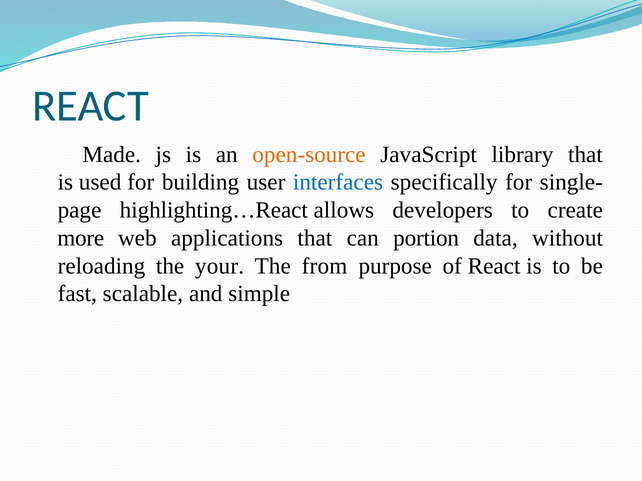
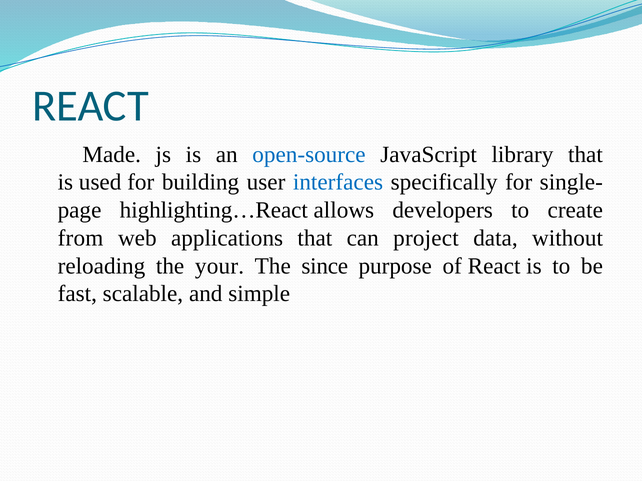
open-source colour: orange -> blue (309, 155)
more: more -> from (81, 238)
portion: portion -> project (426, 238)
from: from -> since (325, 266)
